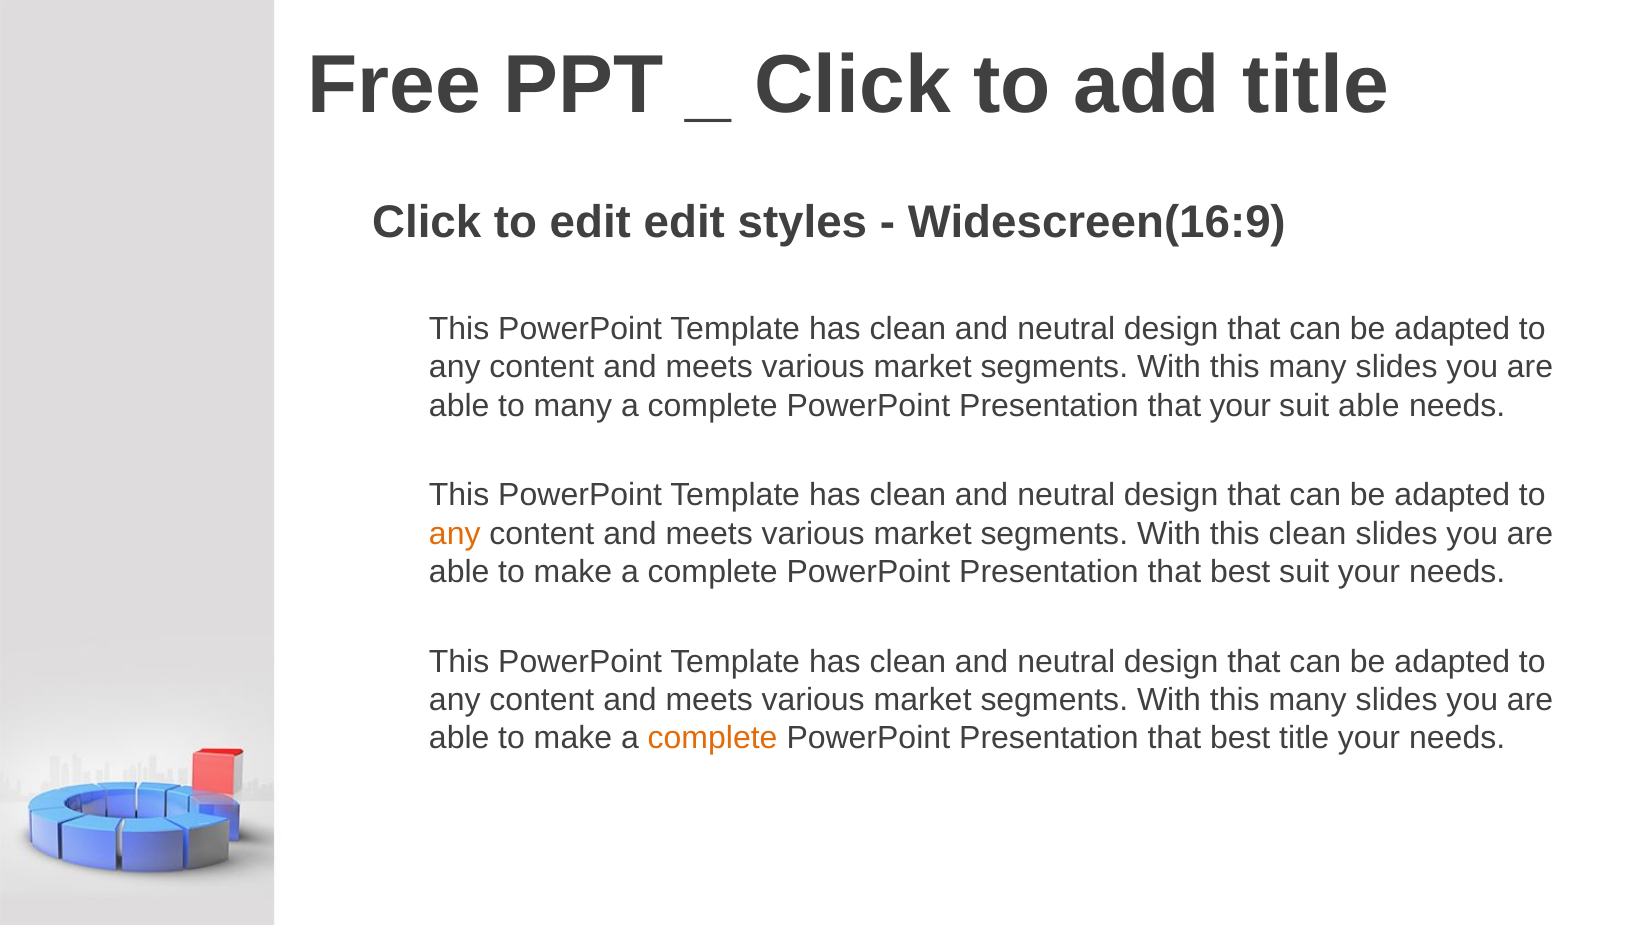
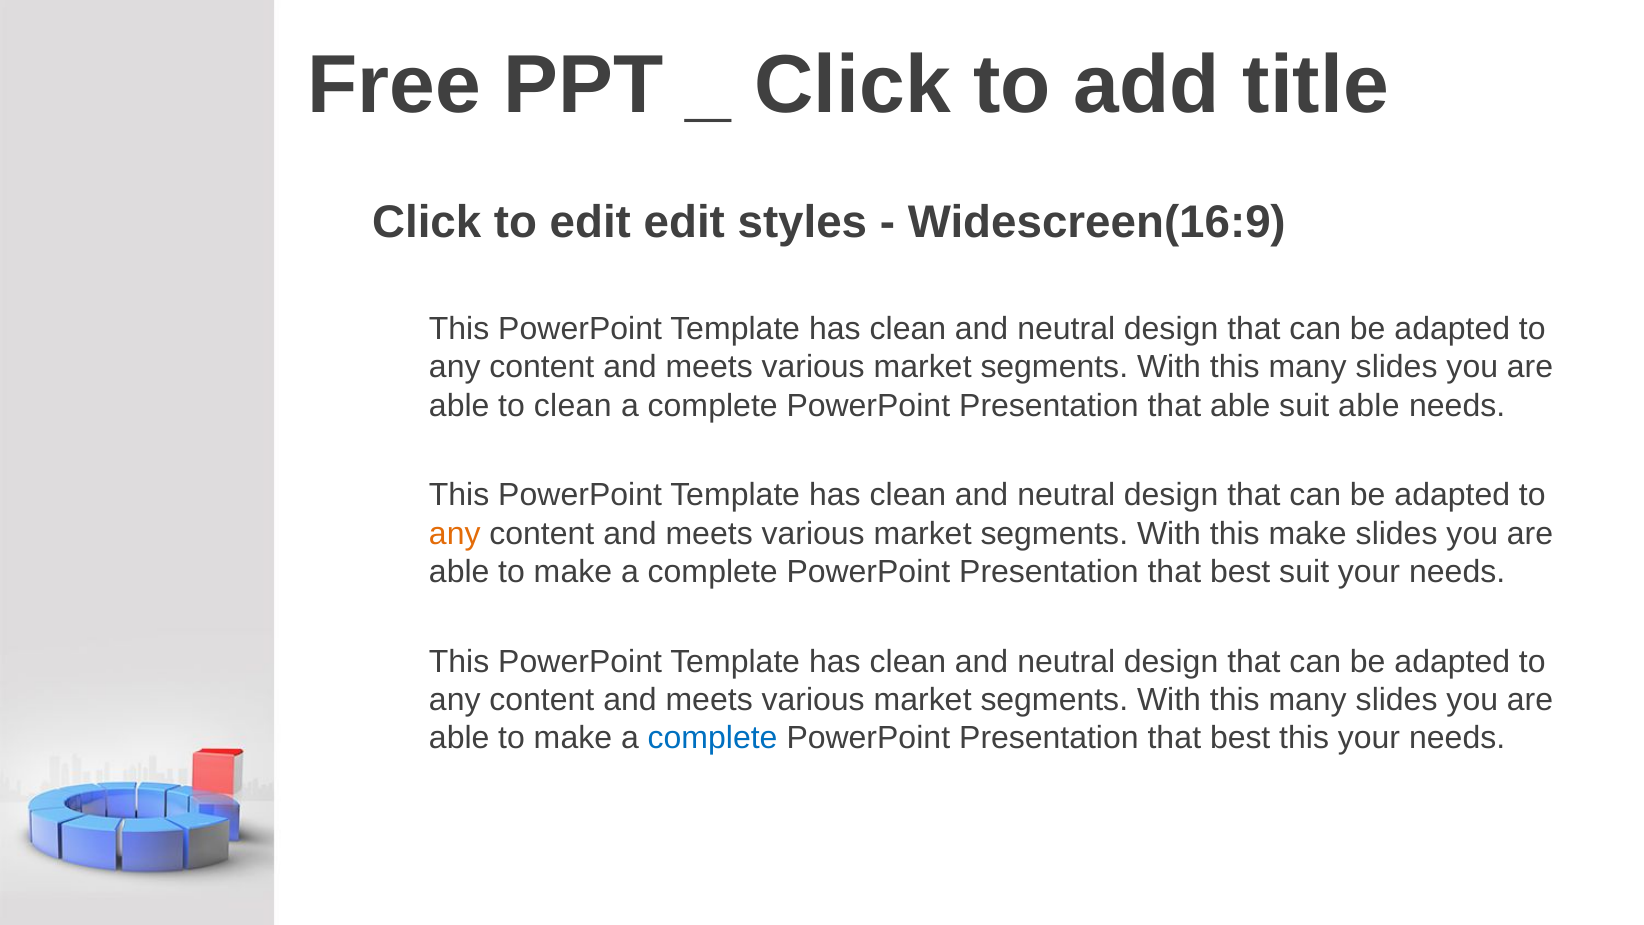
to many: many -> clean (573, 405)
that your: your -> able (1240, 405)
this clean: clean -> make (1308, 533)
complete colour: orange -> blue (713, 738)
best title: title -> this (1304, 738)
